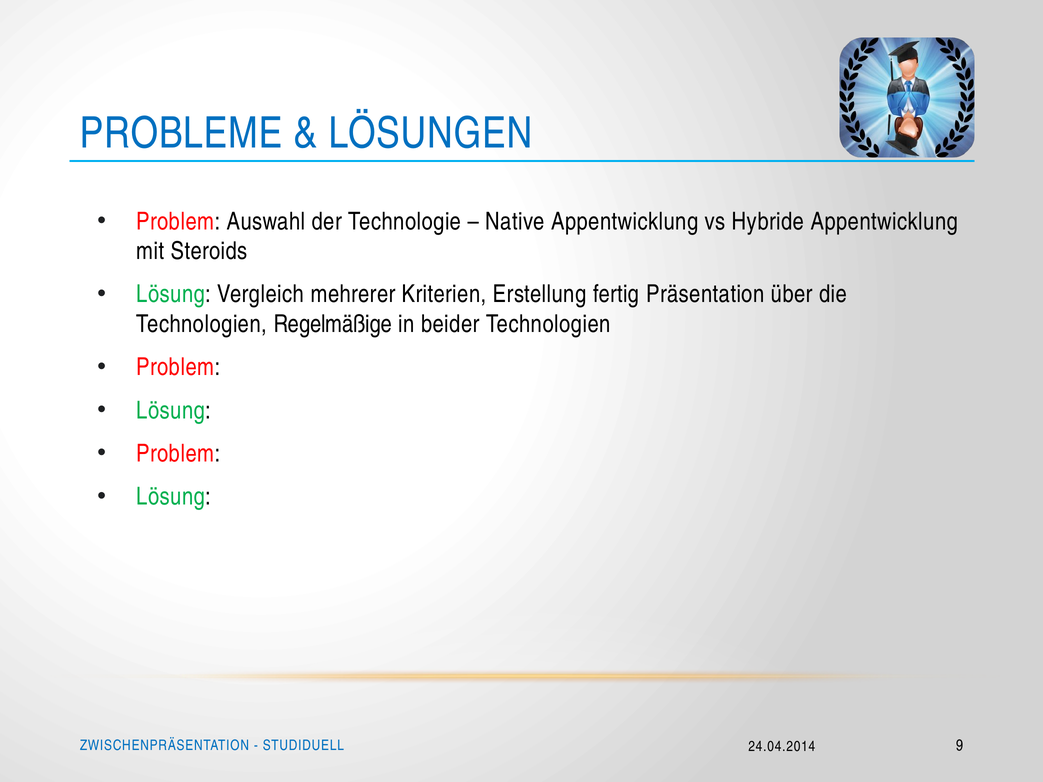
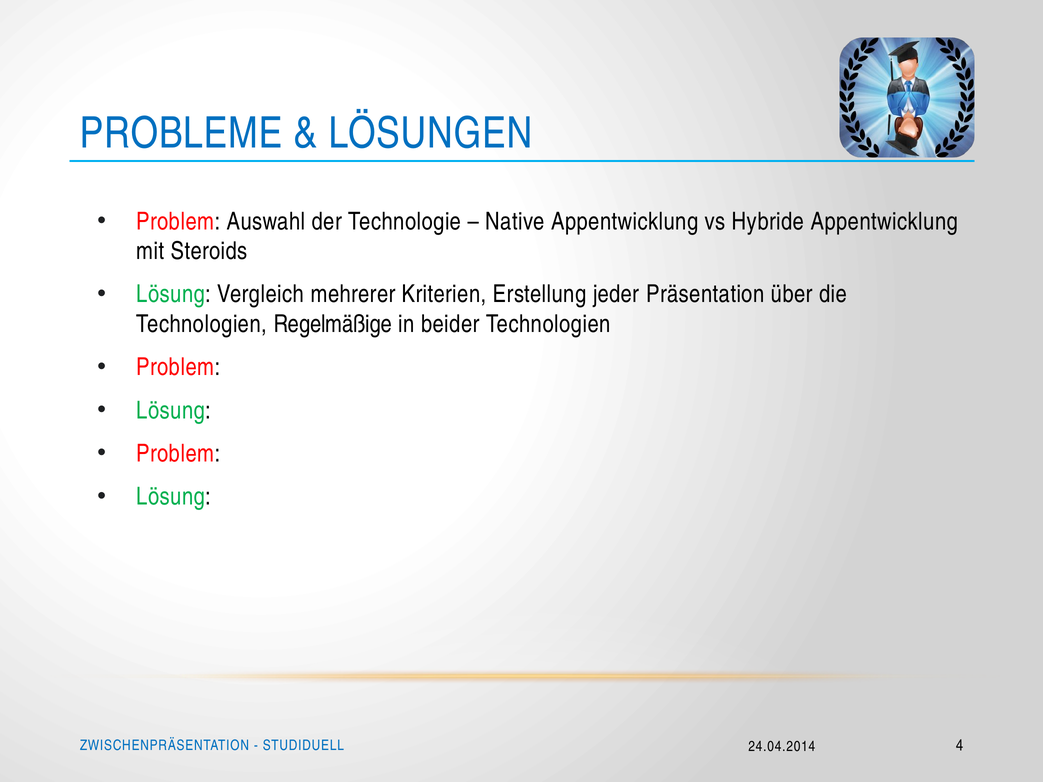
fertig: fertig -> jeder (616, 294)
9: 9 -> 4 (960, 746)
